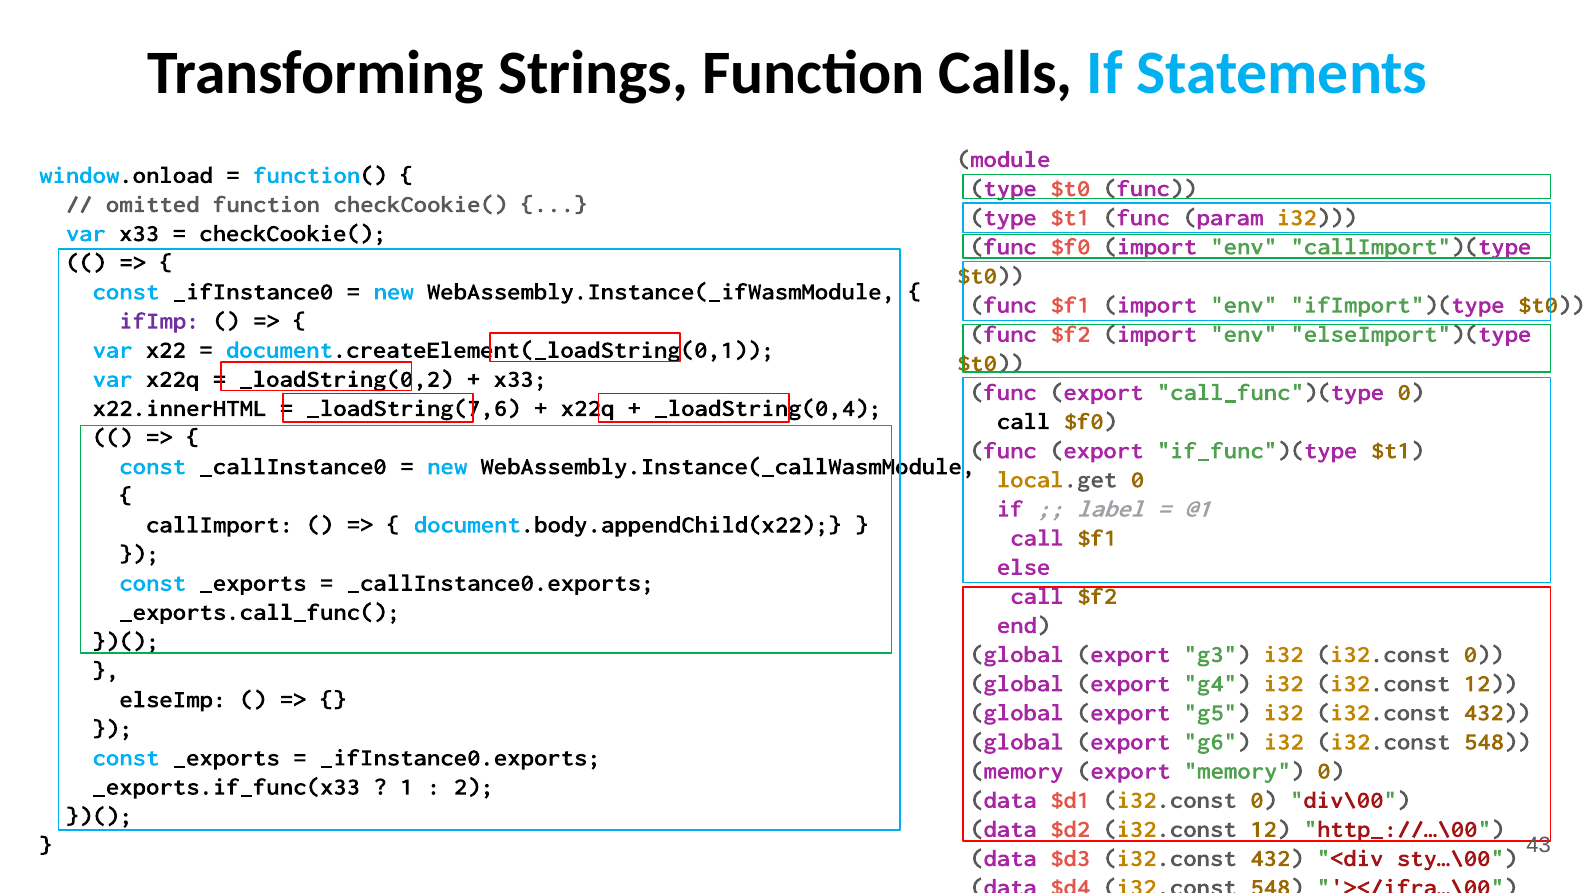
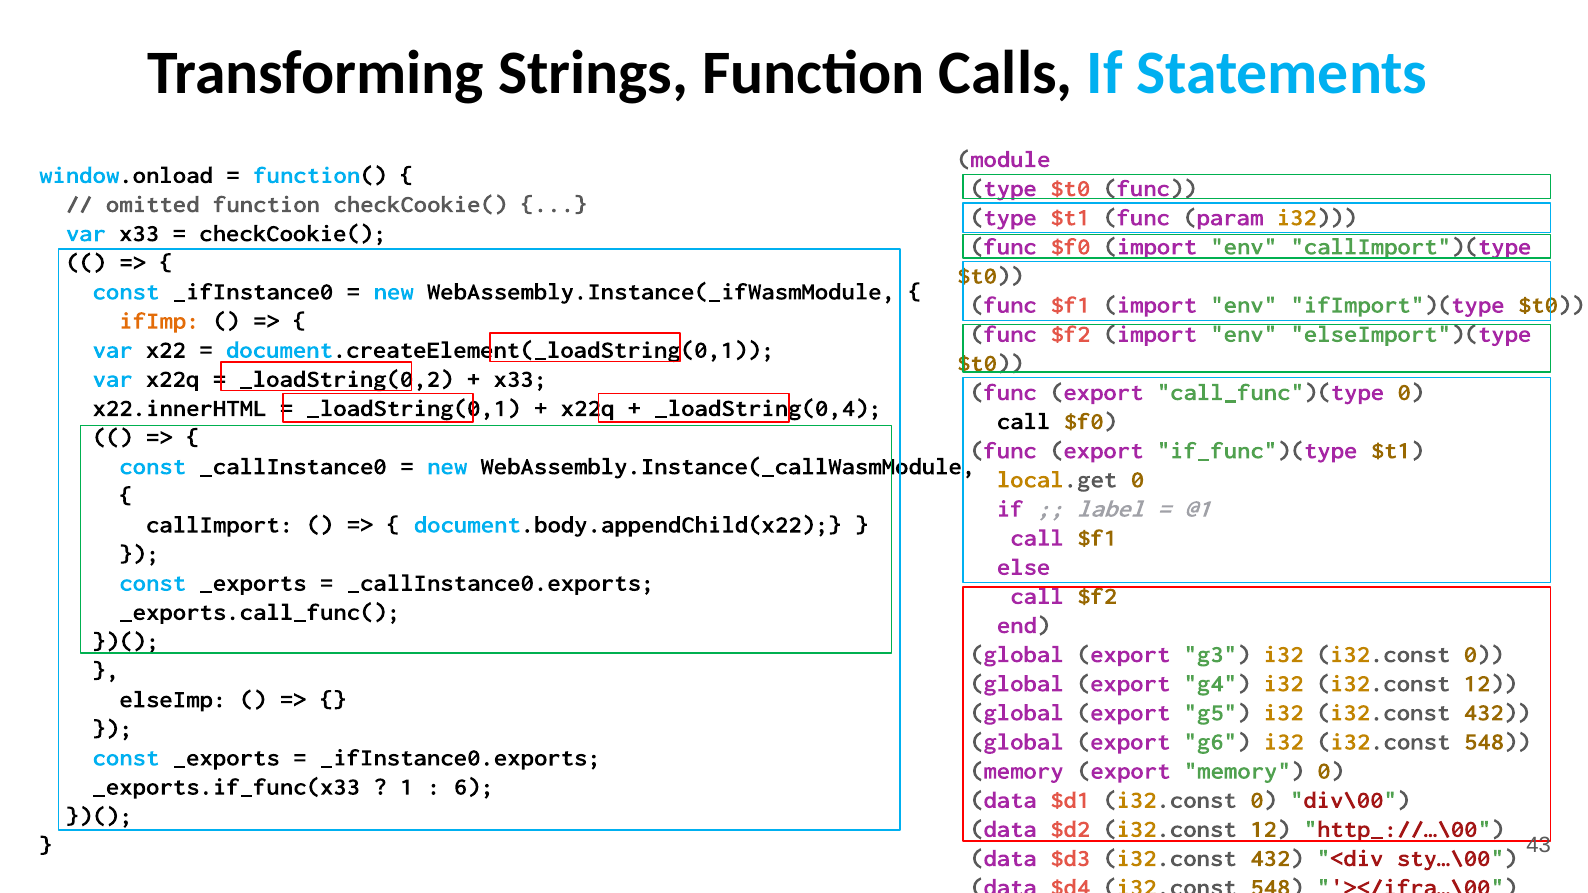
ifImp colour: purple -> orange (160, 321)
_loadString(7,6: _loadString(7,6 -> _loadString(0,1 (414, 408)
2: 2 -> 6 (474, 787)
